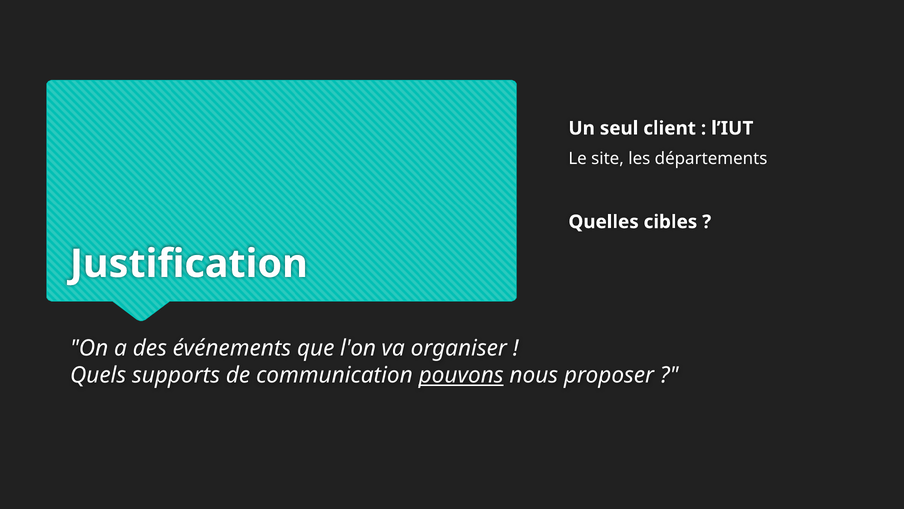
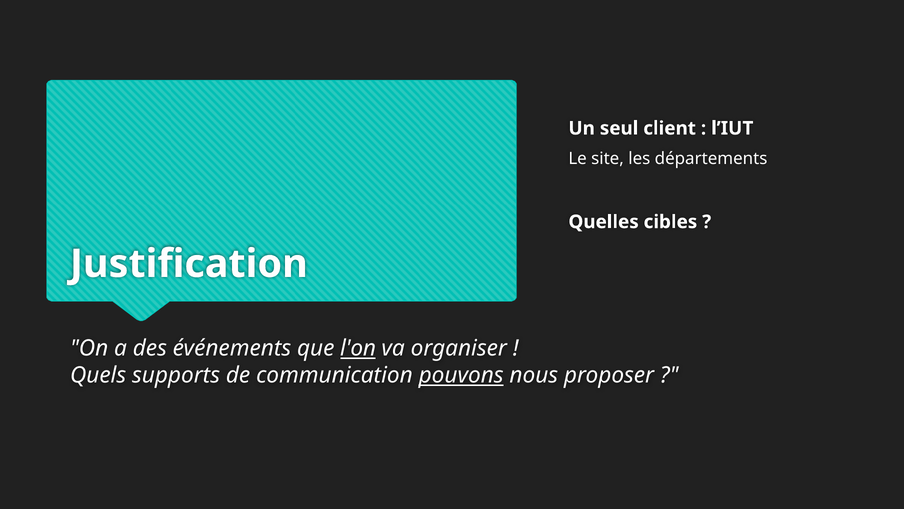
l'on underline: none -> present (358, 348)
